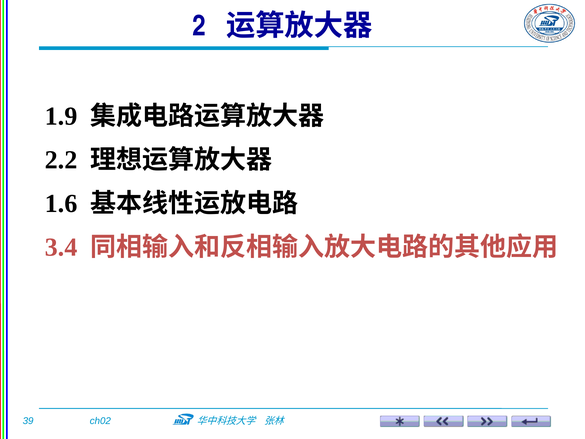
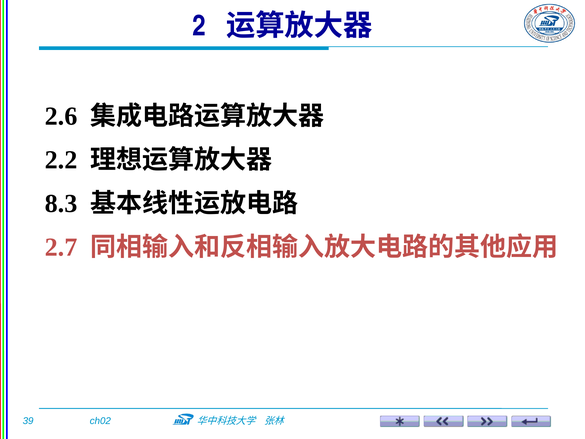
1.9: 1.9 -> 2.6 (61, 116)
1.6: 1.6 -> 8.3 (61, 204)
3.4: 3.4 -> 2.7 (61, 247)
